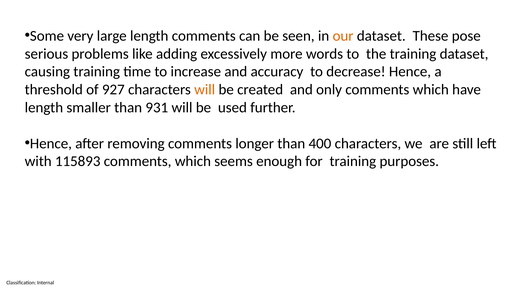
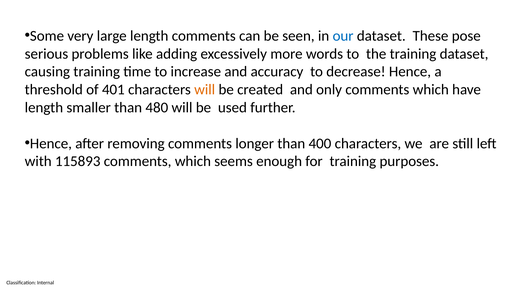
our colour: orange -> blue (343, 36)
927: 927 -> 401 (113, 90)
931: 931 -> 480 (157, 108)
